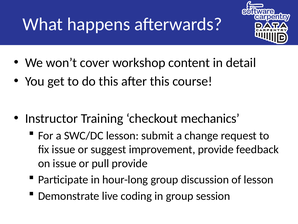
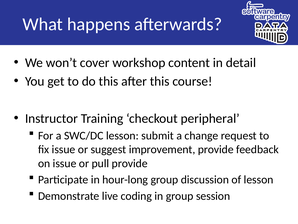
mechanics: mechanics -> peripheral (210, 118)
